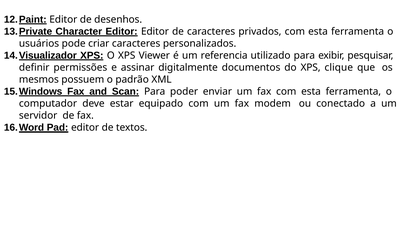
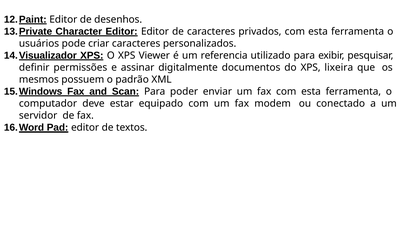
clique: clique -> lixeira (339, 68)
